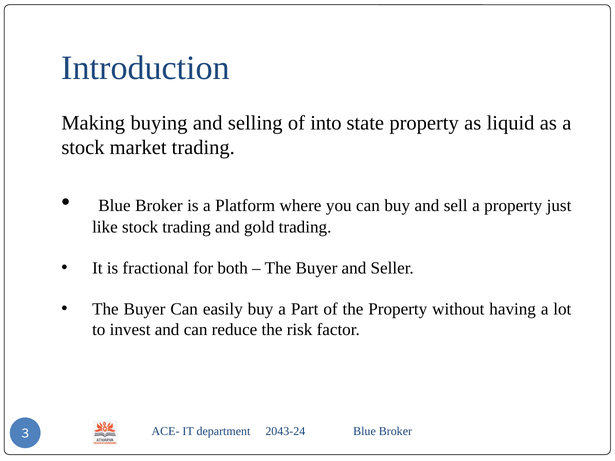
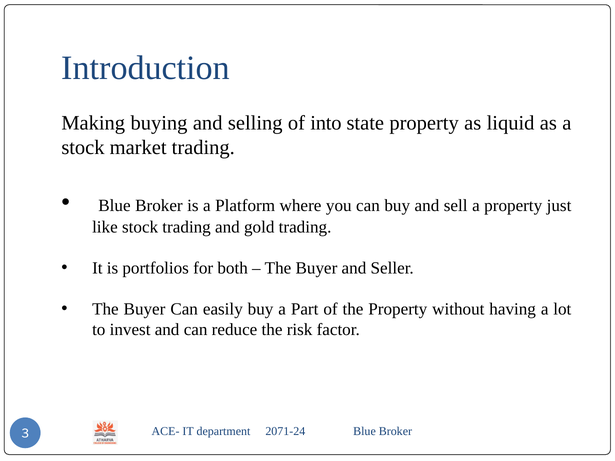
fractional: fractional -> portfolios (156, 268)
2043-24: 2043-24 -> 2071-24 (285, 431)
